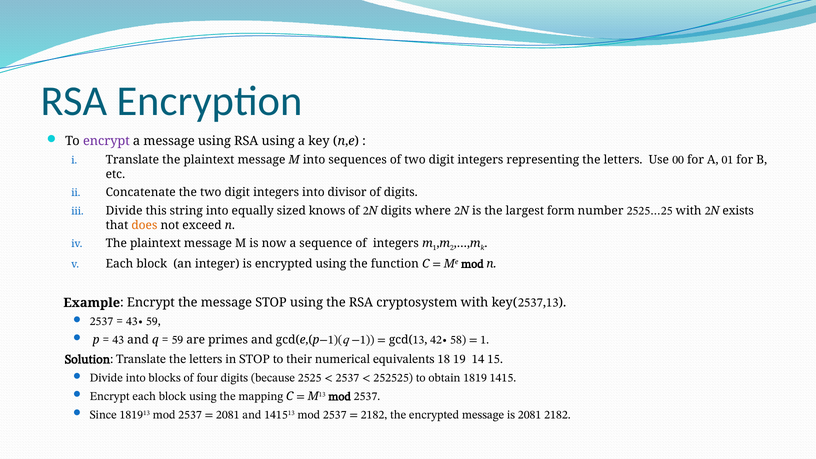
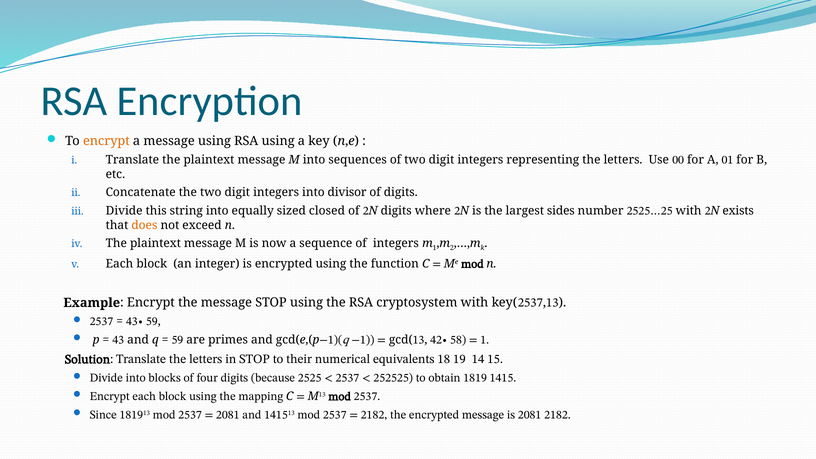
encrypt colour: purple -> orange (106, 141)
form: form -> sides (561, 211)
knows: knows -> closed (327, 211)
